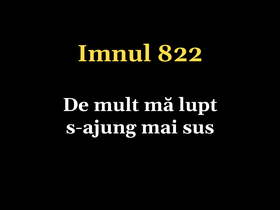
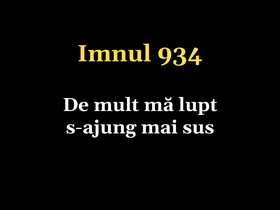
822: 822 -> 934 (180, 54)
